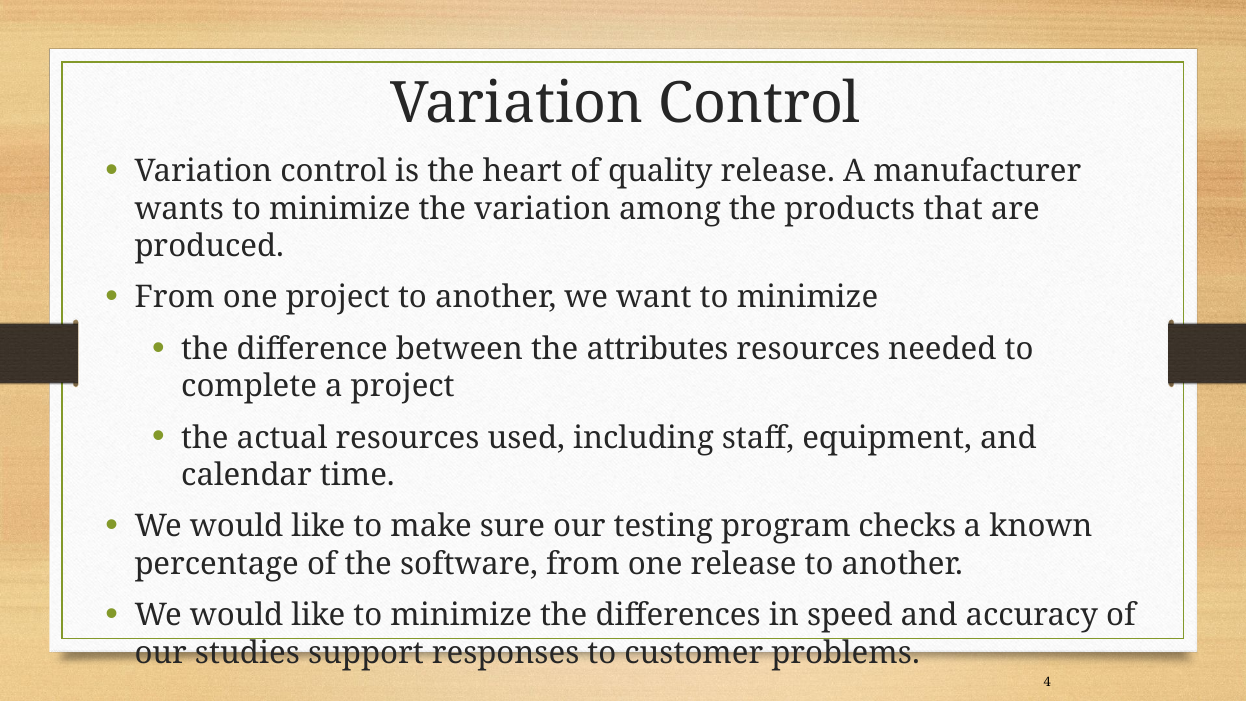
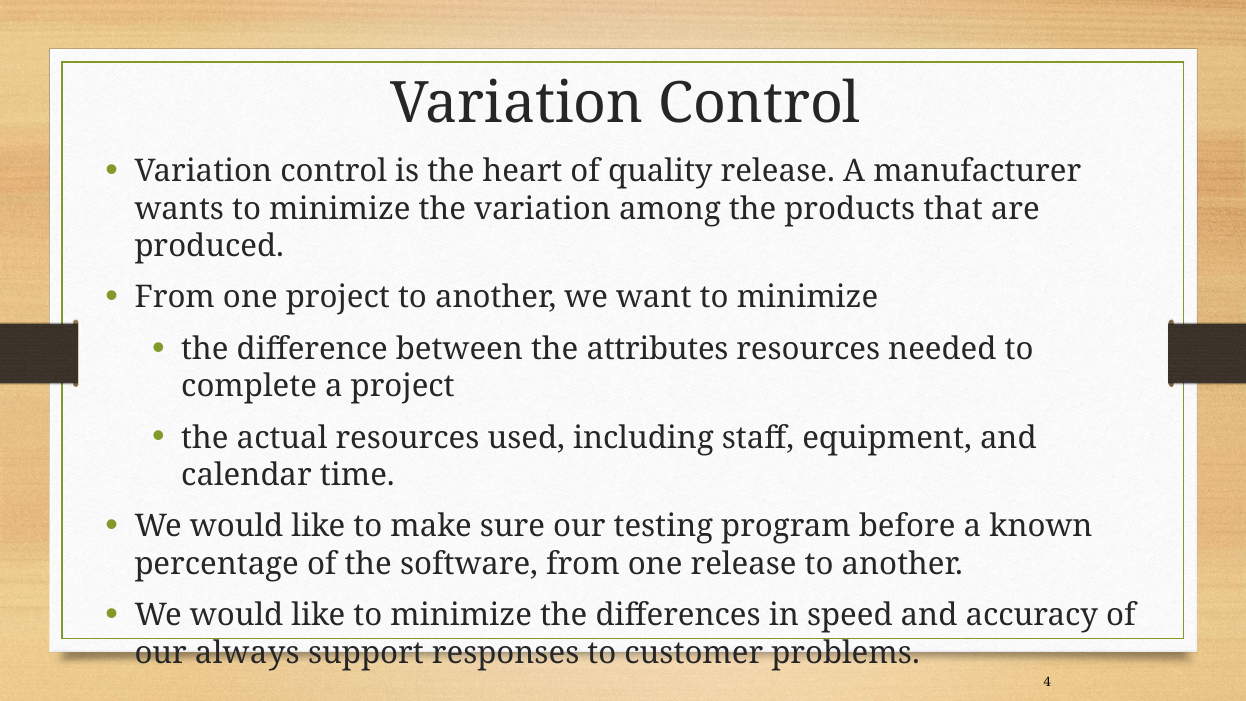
checks: checks -> before (907, 526)
studies: studies -> always (247, 653)
